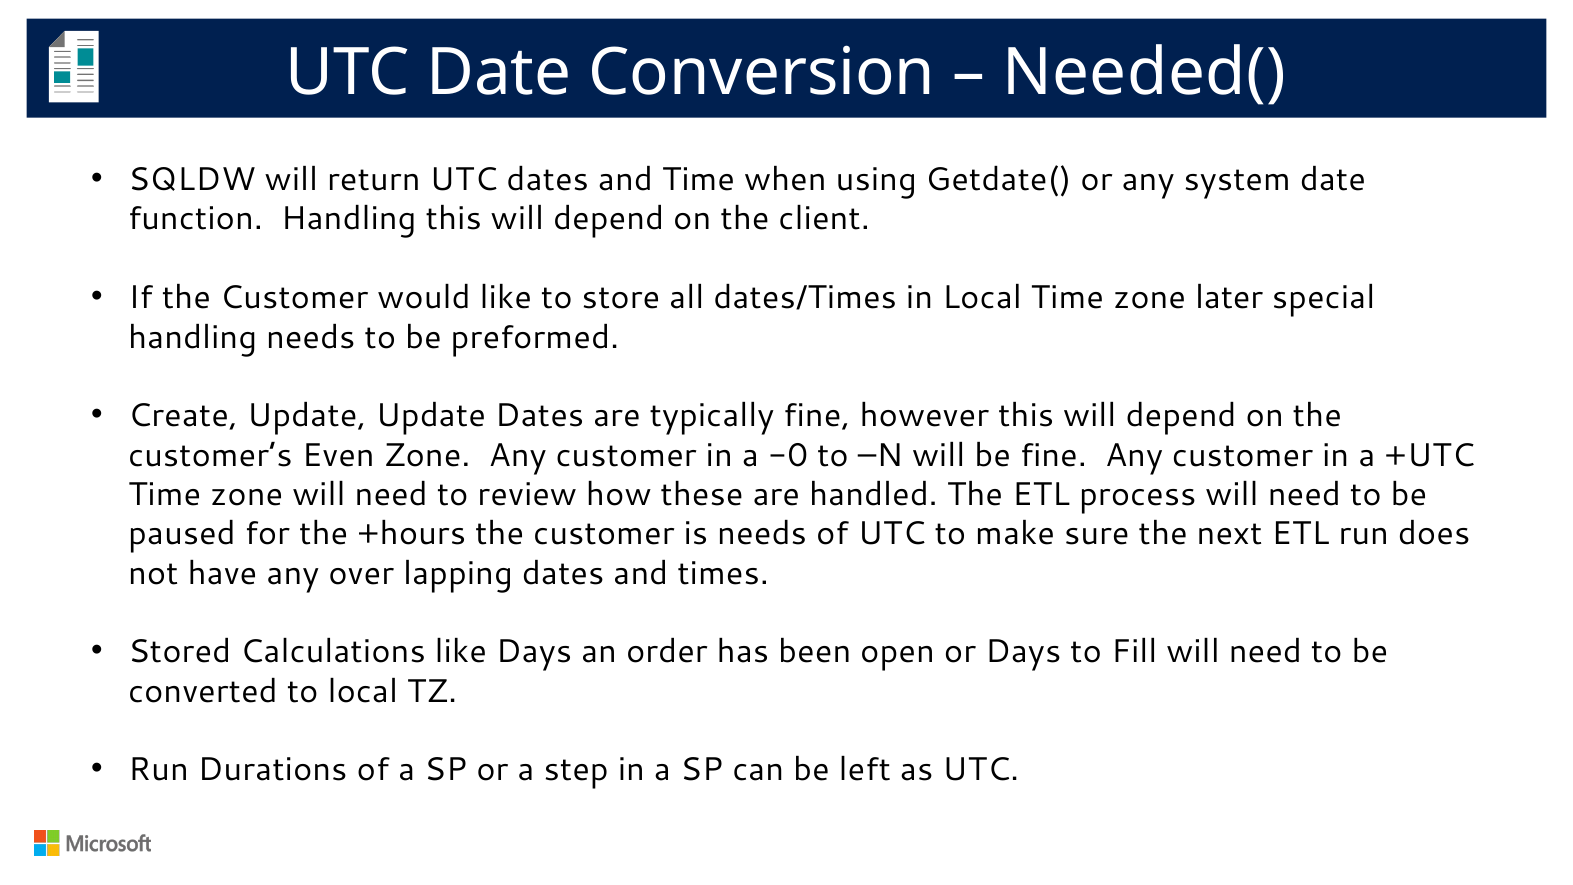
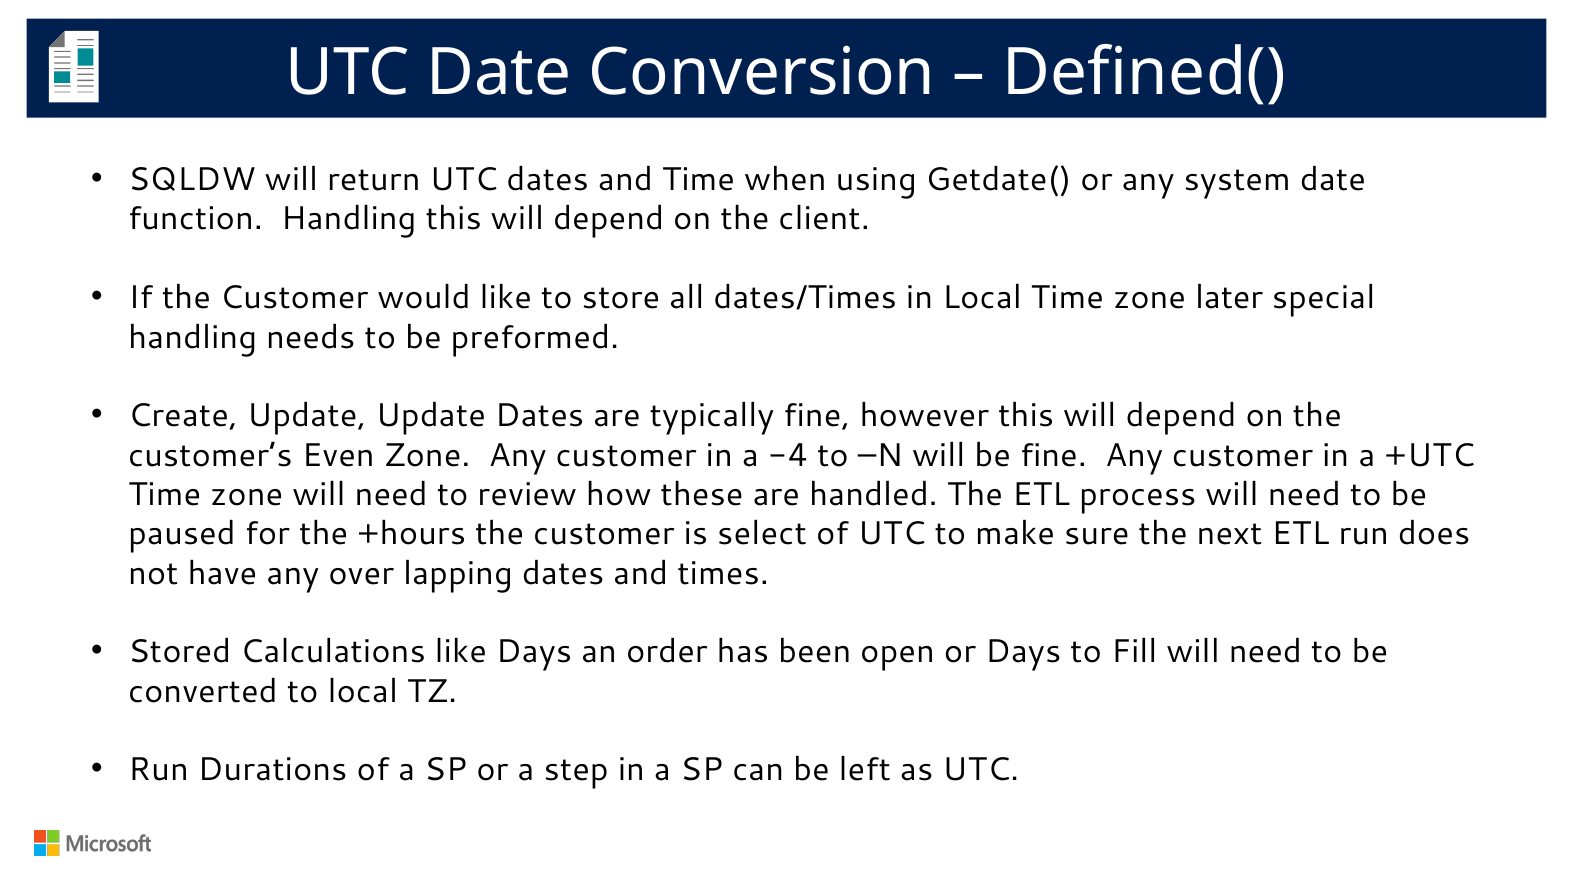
Needed(: Needed( -> Defined( (1144, 73)
-0: -0 -> -4 (788, 455)
is needs: needs -> select (762, 534)
